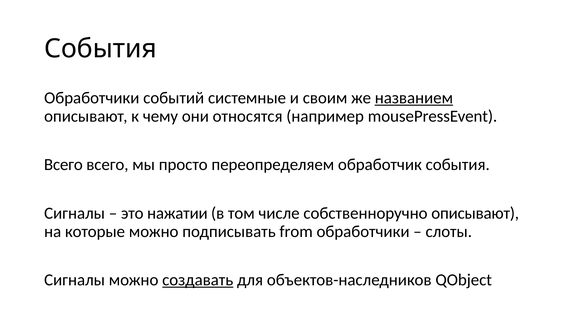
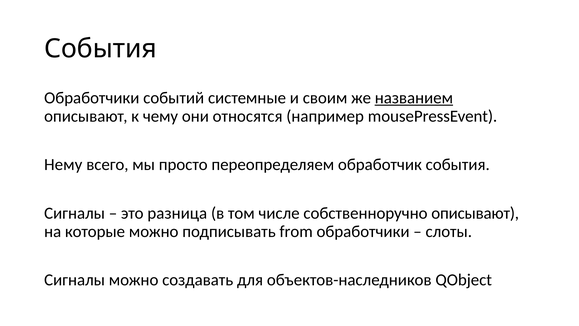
Всего: Всего -> Нему (63, 165)
нажатии: нажатии -> разница (177, 213)
создавать underline: present -> none (198, 280)
